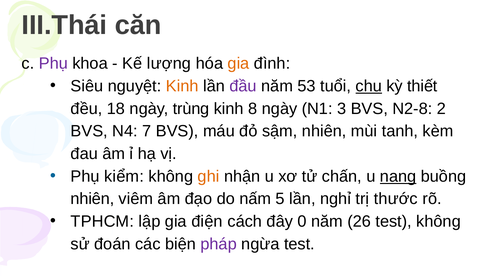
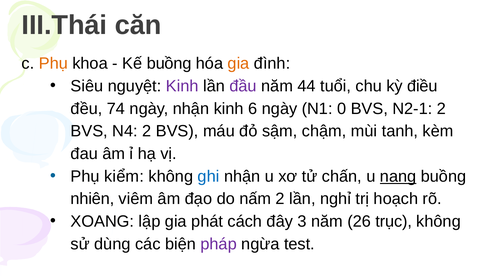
Phụ colour: purple -> orange (53, 63)
Kế lượng: lượng -> buồng (169, 63)
Kinh colour: orange -> purple (182, 86)
53: 53 -> 44 (307, 86)
chu underline: present -> none (369, 86)
thiết: thiết -> điều (422, 86)
18: 18 -> 74 (116, 108)
ngày trùng: trùng -> nhận (191, 108)
8: 8 -> 6 (253, 108)
3: 3 -> 0 (342, 108)
N2-8: N2-8 -> N2-1 (412, 108)
N4 7: 7 -> 2 (147, 131)
sậm nhiên: nhiên -> chậm (324, 131)
ghi colour: orange -> blue (209, 176)
nấm 5: 5 -> 2 (280, 199)
thước: thước -> hoạch (396, 199)
TPHCM: TPHCM -> XOANG (102, 221)
điện: điện -> phát (207, 221)
0: 0 -> 3 (302, 221)
26 test: test -> trục (394, 221)
đoán: đoán -> dùng (112, 244)
